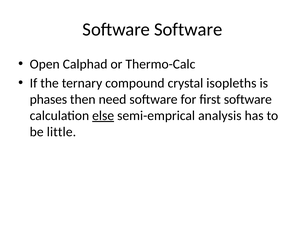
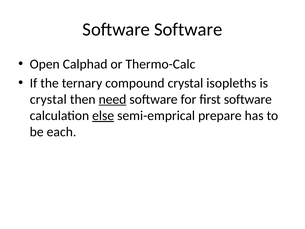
phases: phases -> crystal (48, 99)
need underline: none -> present (112, 99)
analysis: analysis -> prepare (220, 116)
little: little -> each (61, 132)
